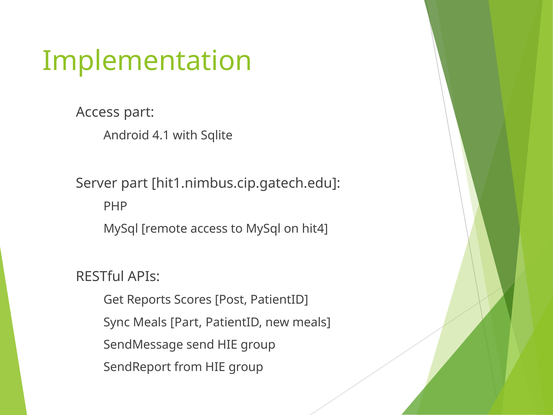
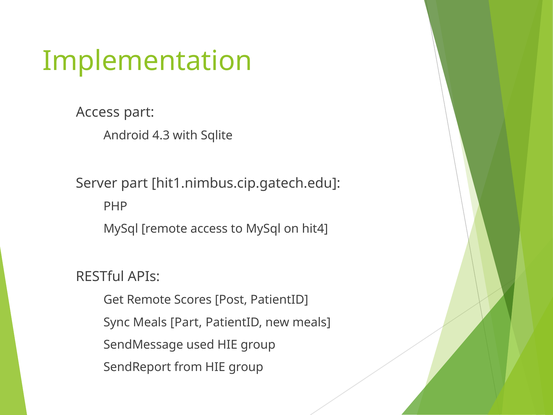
4.1: 4.1 -> 4.3 (161, 135)
Get Reports: Reports -> Remote (149, 300)
send: send -> used (200, 345)
